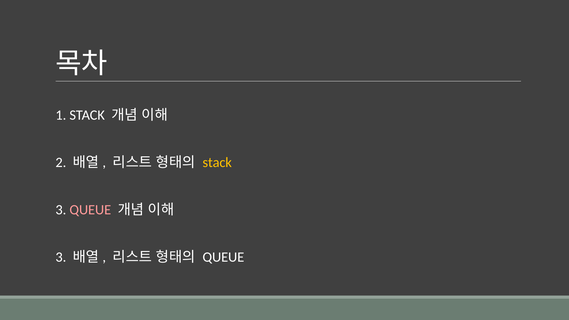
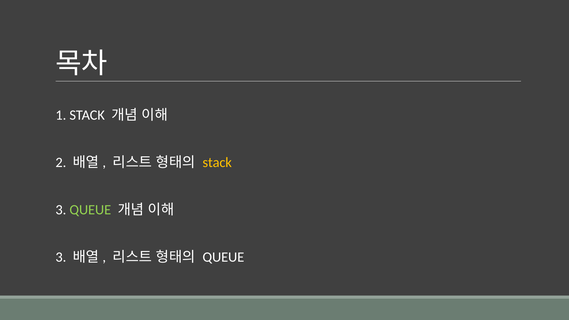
QUEUE colour: pink -> light green (90, 210)
